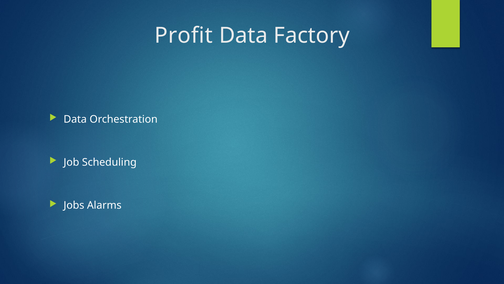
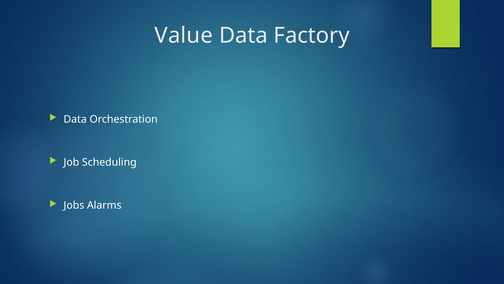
Profit: Profit -> Value (184, 35)
